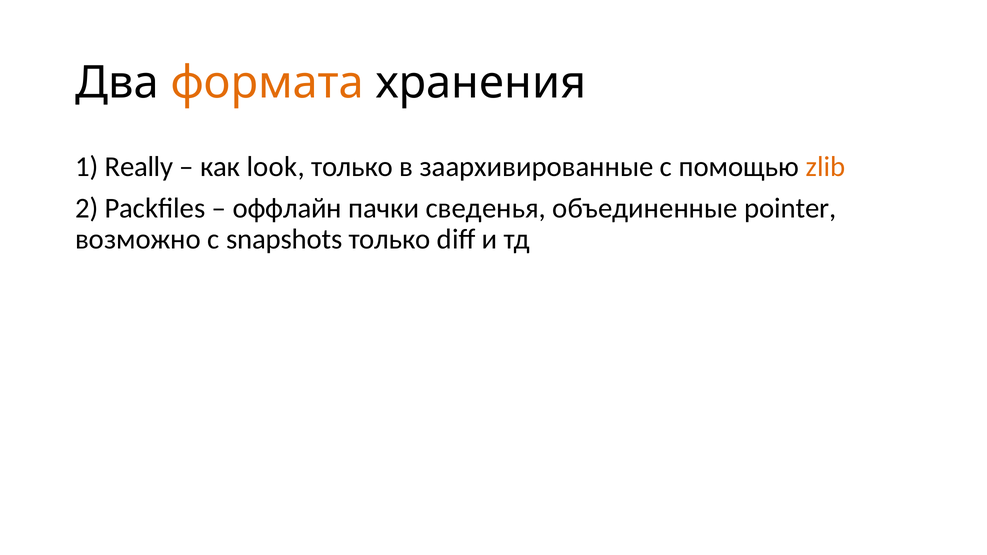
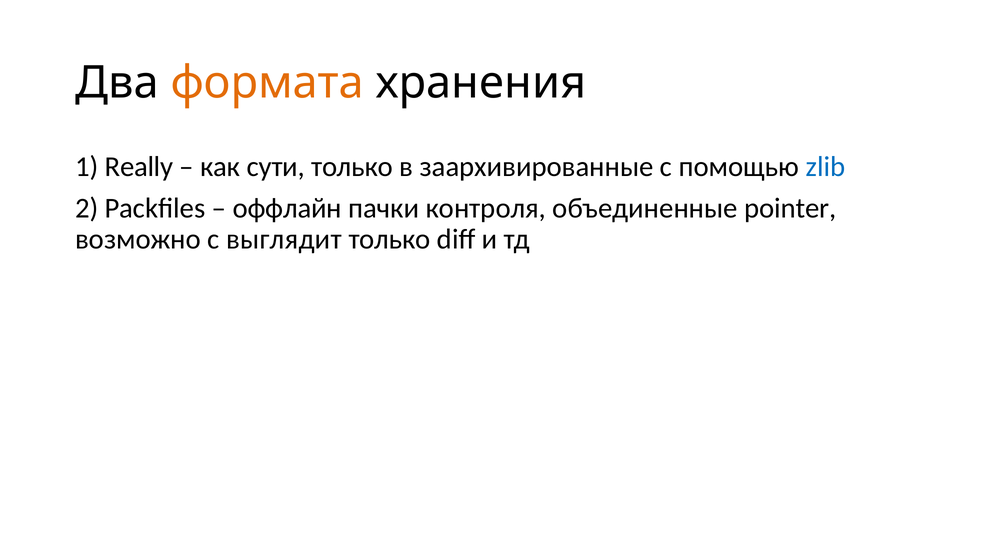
look: look -> сути (276, 167)
zlib colour: orange -> blue (826, 167)
сведенья: сведенья -> контроля (486, 208)
snapshots: snapshots -> выглядит (284, 239)
